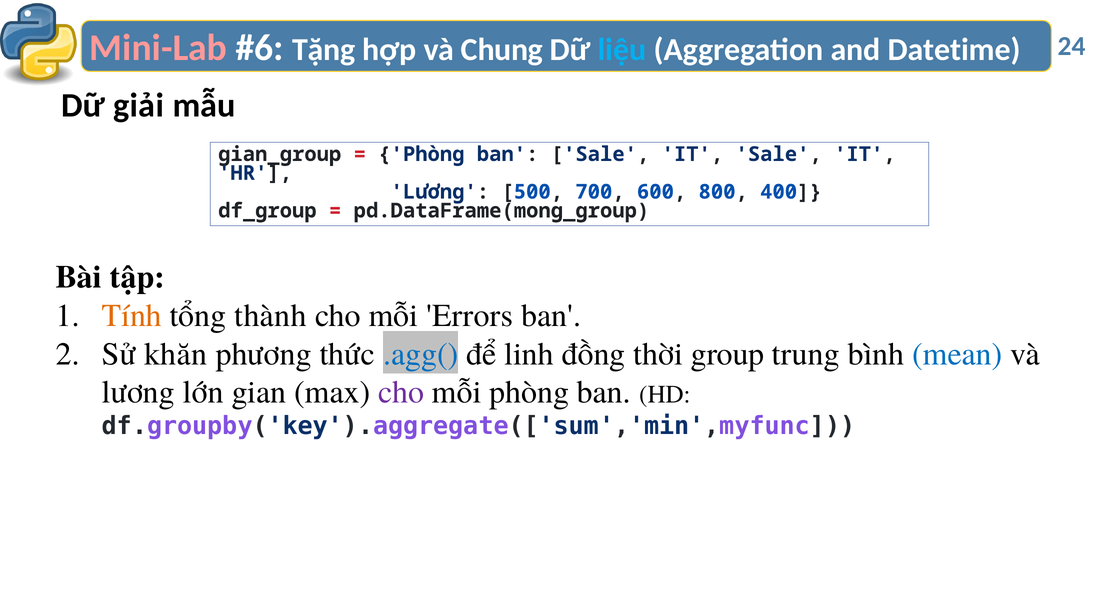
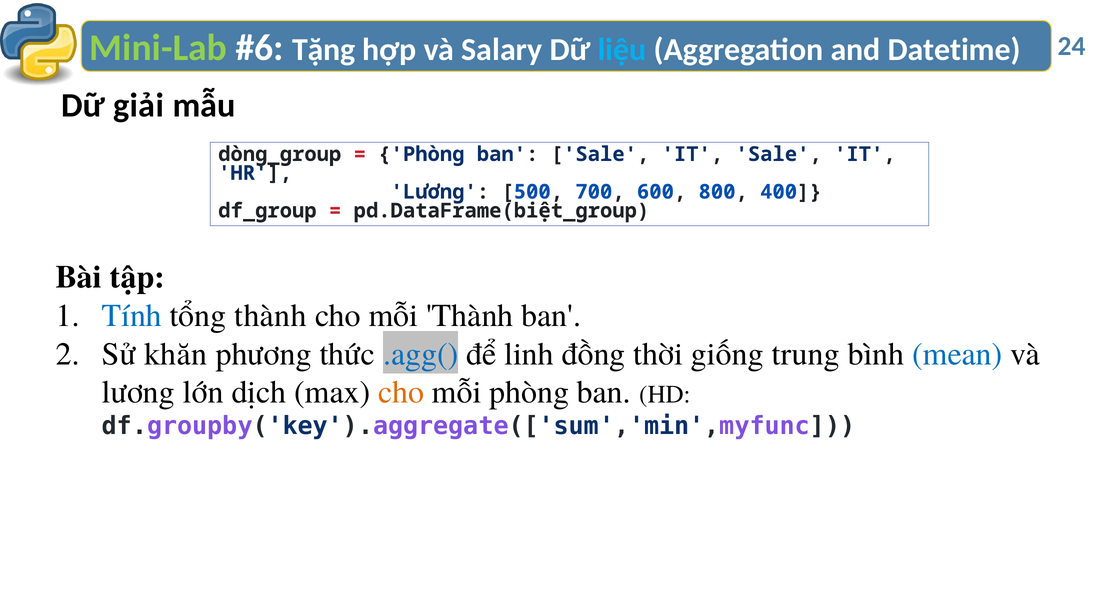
Mini-Lab colour: pink -> light green (158, 48)
Chung: Chung -> Salary (502, 50)
gian_group: gian_group -> dòng_group (280, 154)
pd.DataFrame(mong_group: pd.DataFrame(mong_group -> pd.DataFrame(biệt_group (501, 211)
Tính colour: orange -> blue (132, 316)
mỗi Errors: Errors -> Thành (470, 316)
group: group -> giống (727, 354)
gian: gian -> dịch (259, 392)
cho colour: purple -> orange (401, 392)
